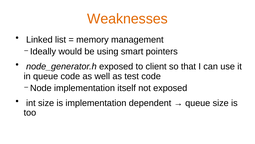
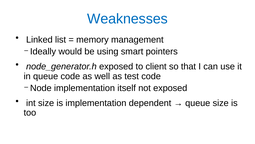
Weaknesses colour: orange -> blue (127, 19)
